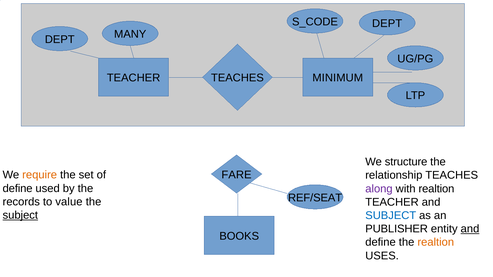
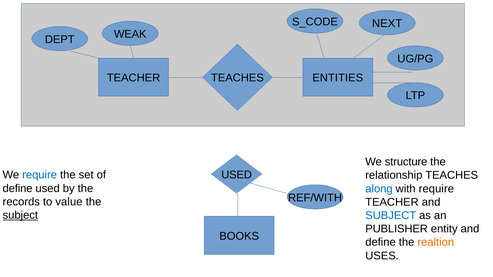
S_CODE DEPT: DEPT -> NEXT (387, 24)
MANY: MANY -> WEAK (130, 34)
MINIMUM: MINIMUM -> ENTITIES (338, 78)
FARE: FARE -> USED (237, 175)
require colour: orange -> blue (40, 175)
along colour: purple -> blue (379, 189)
with realtion: realtion -> require (436, 189)
REF/SEAT: REF/SEAT -> REF/WITH (315, 198)
and underline: present -> none (470, 229)
